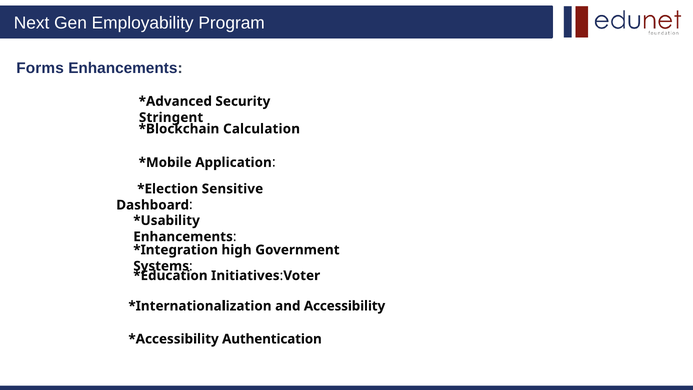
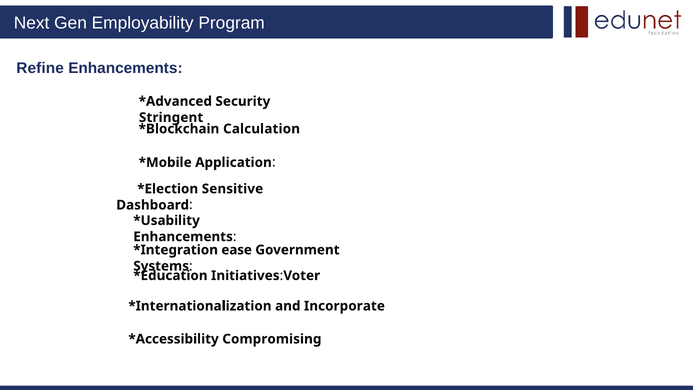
Forms: Forms -> Refine (40, 68)
high: high -> ease (237, 250)
Accessibility: Accessibility -> Incorporate (344, 306)
Authentication: Authentication -> Compromising (272, 339)
